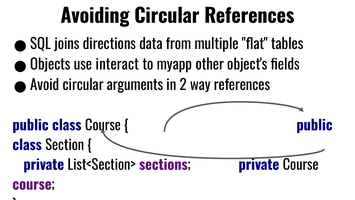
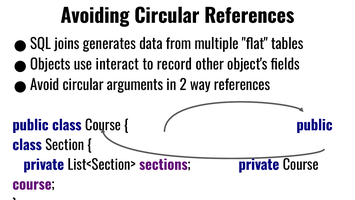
directions: directions -> generates (109, 44)
myapp: myapp -> record (174, 65)
